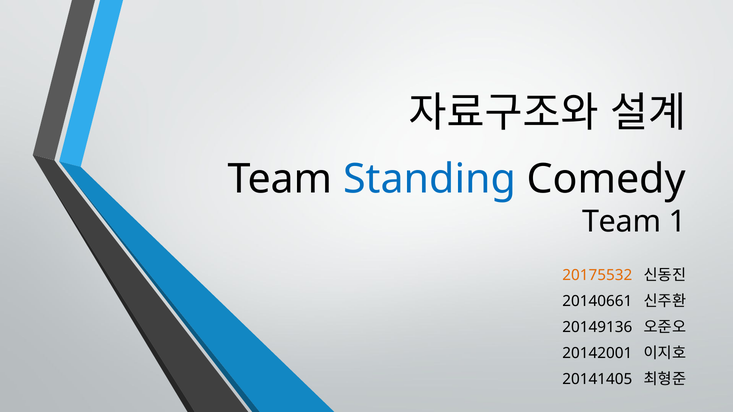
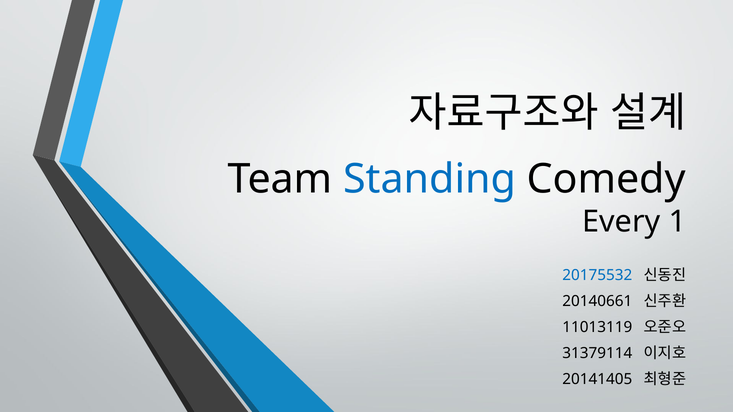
Team: Team -> Every (621, 222)
20175532 colour: orange -> blue (597, 275)
20149136: 20149136 -> 11013119 (597, 327)
20142001: 20142001 -> 31379114 (597, 353)
